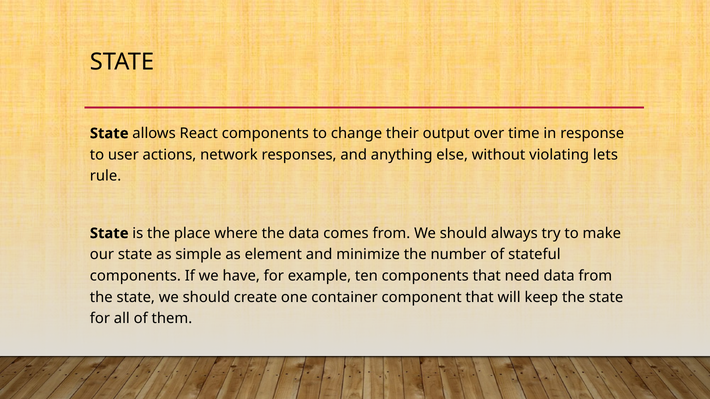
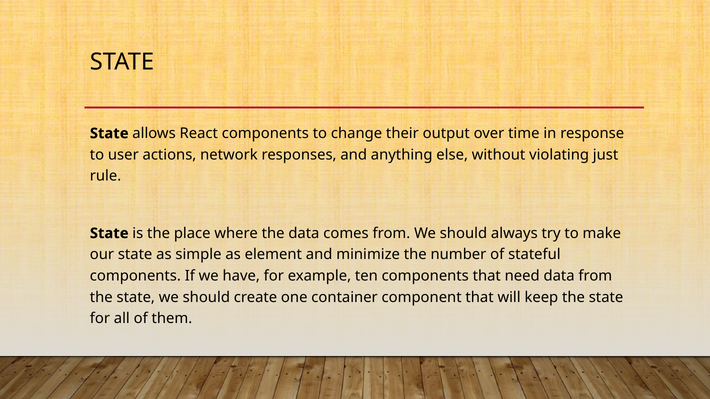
lets: lets -> just (606, 155)
